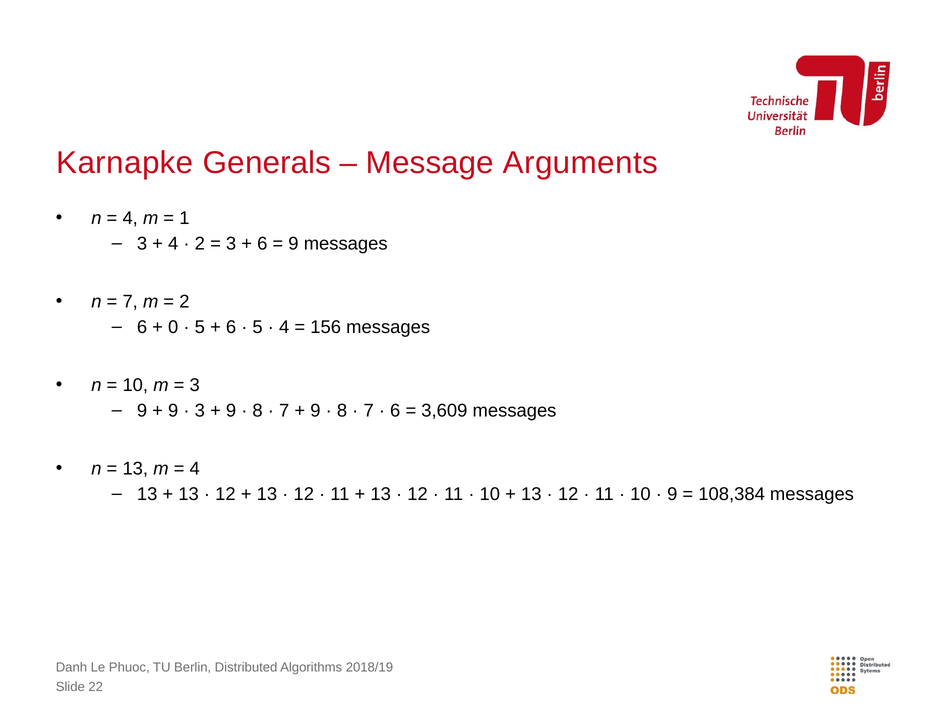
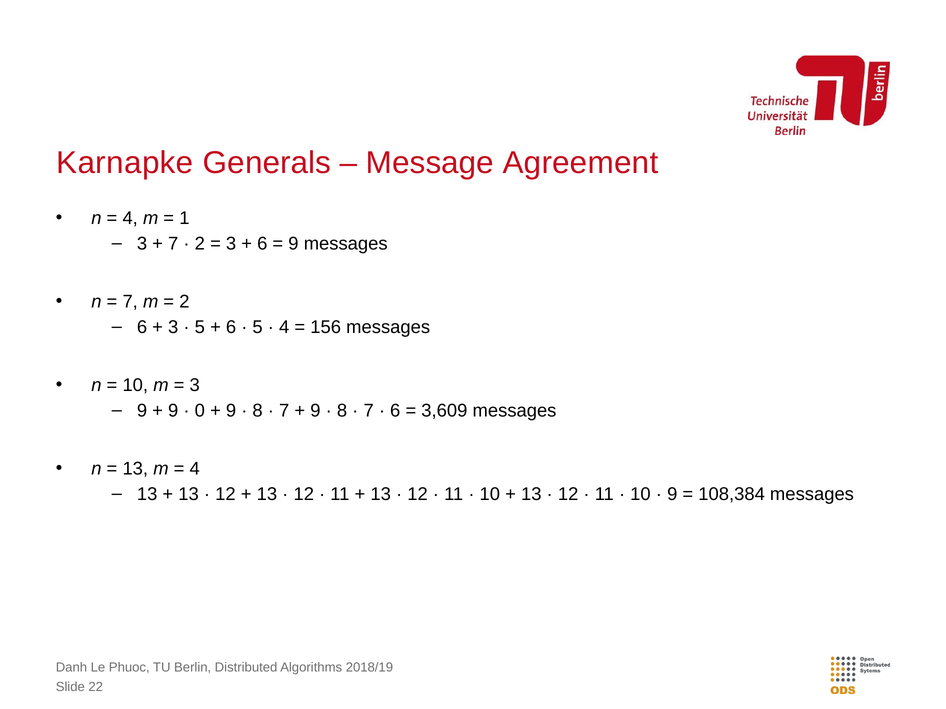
Arguments: Arguments -> Agreement (580, 163)
4: 4 -> 7 (173, 244)
0: 0 -> 3 (173, 328)
3: 3 -> 0 (200, 411)
